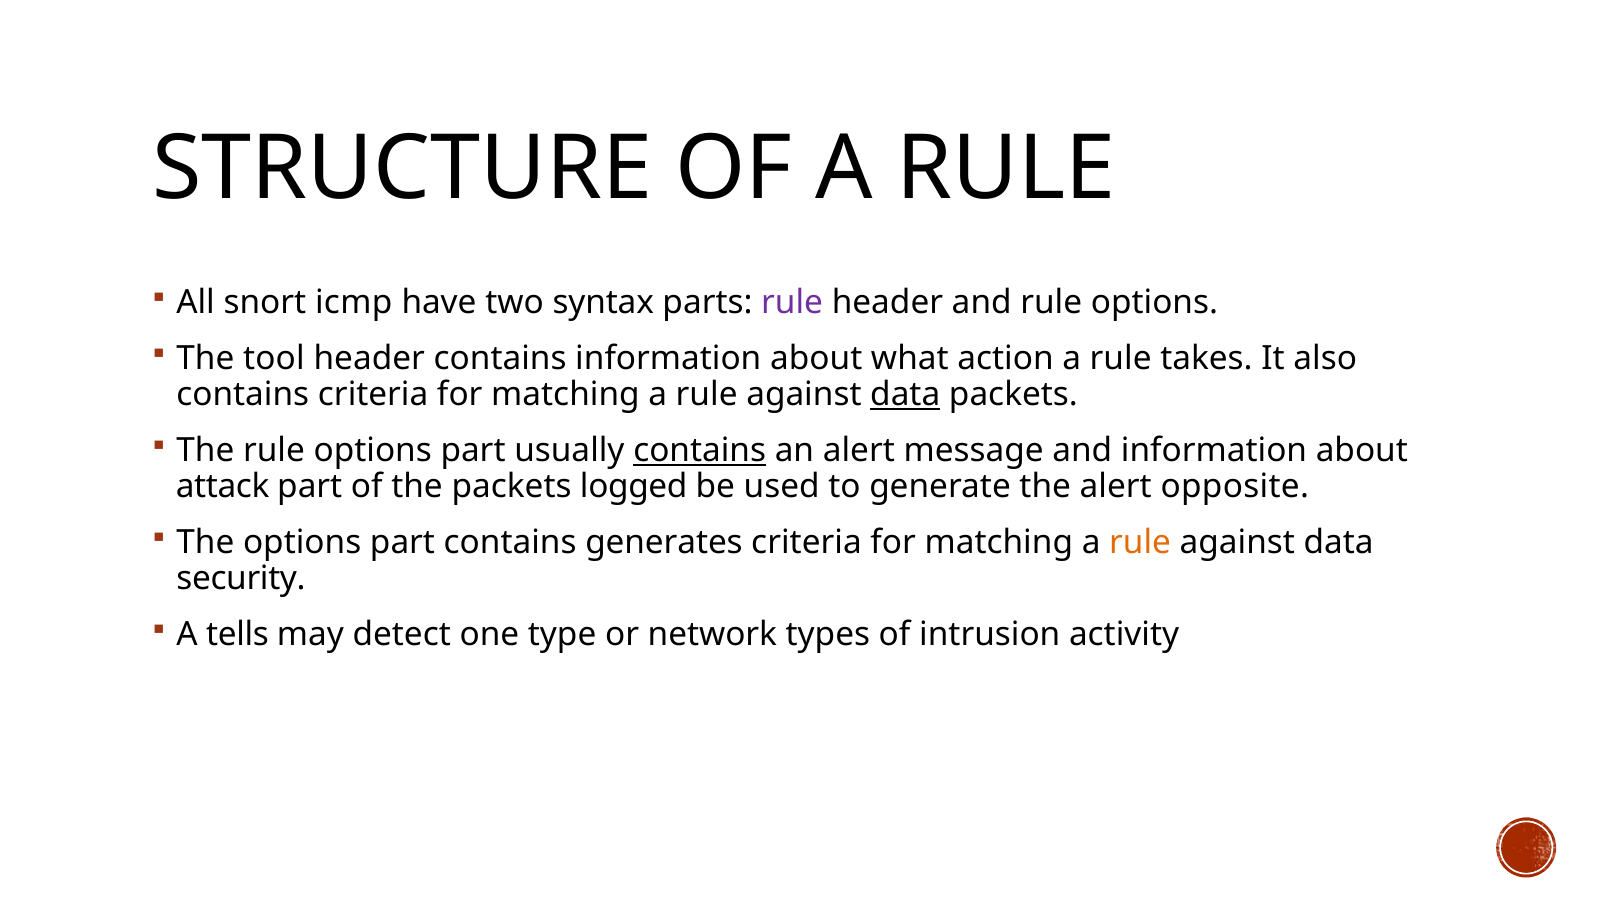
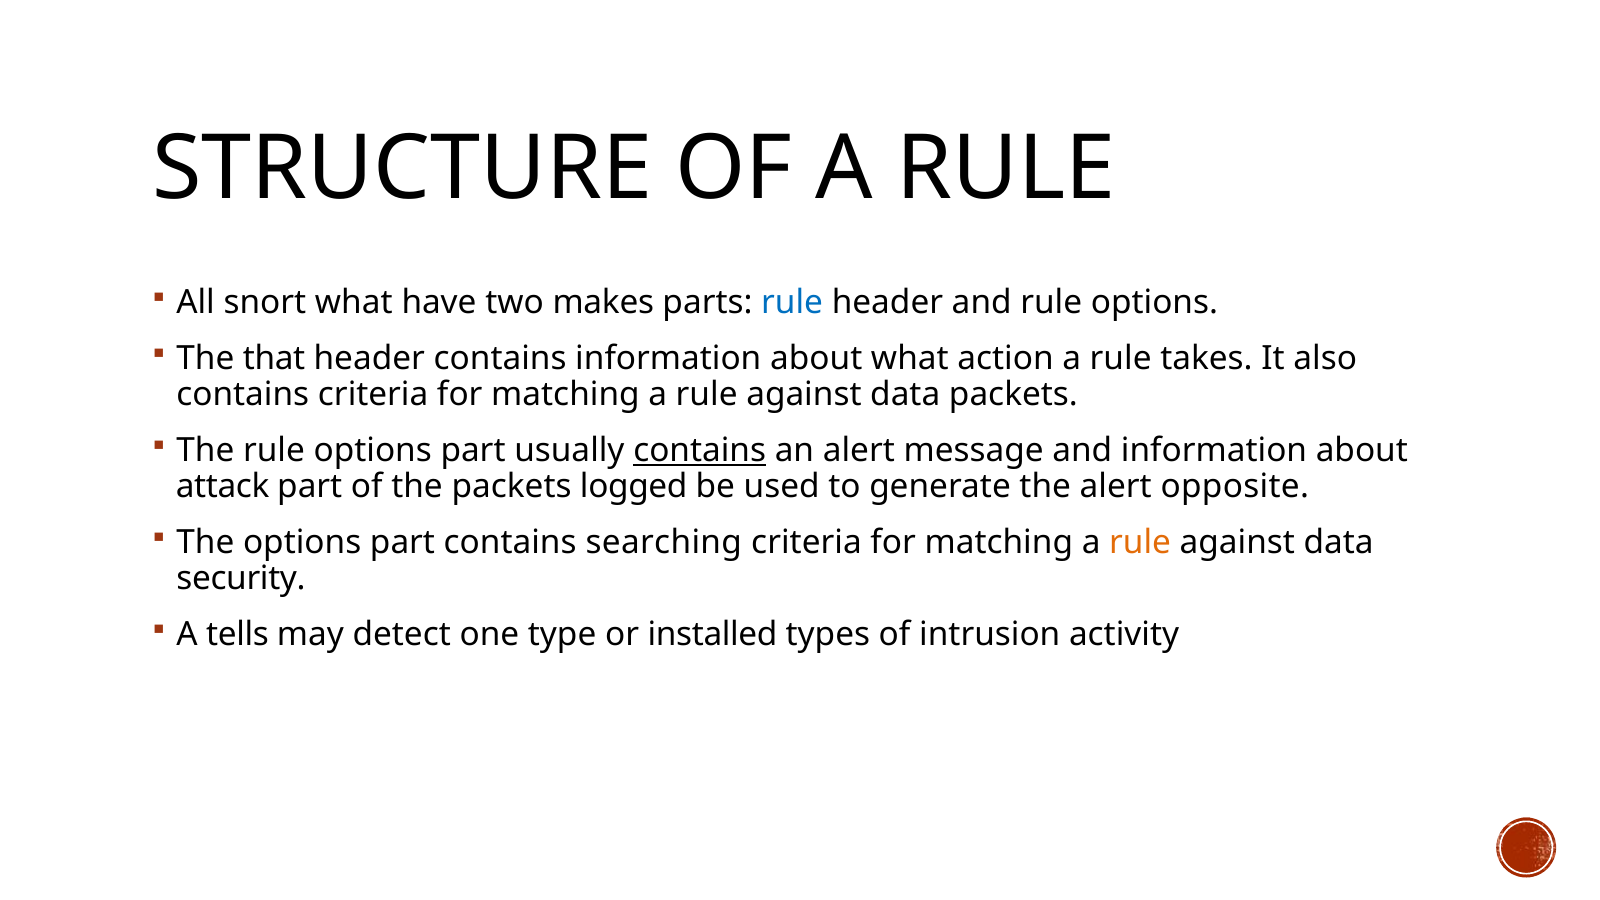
snort icmp: icmp -> what (354, 302)
syntax: syntax -> makes (603, 302)
rule colour: purple -> blue (792, 302)
tool: tool -> that (274, 358)
data underline: present -> none (905, 394)
generates: generates -> searching (664, 542)
network: network -> installed (713, 634)
